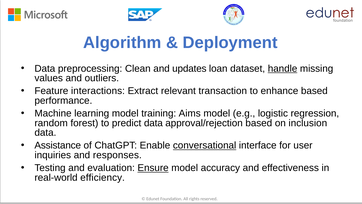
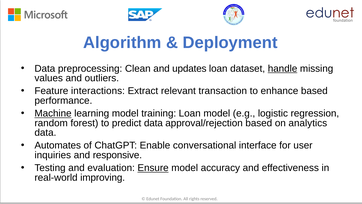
Machine underline: none -> present (53, 113)
training Aims: Aims -> Loan (190, 113)
inclusion: inclusion -> analytics (308, 123)
Assistance: Assistance -> Automates (58, 145)
conversational underline: present -> none (205, 145)
responses: responses -> responsive (117, 155)
efficiency: efficiency -> improving (103, 177)
